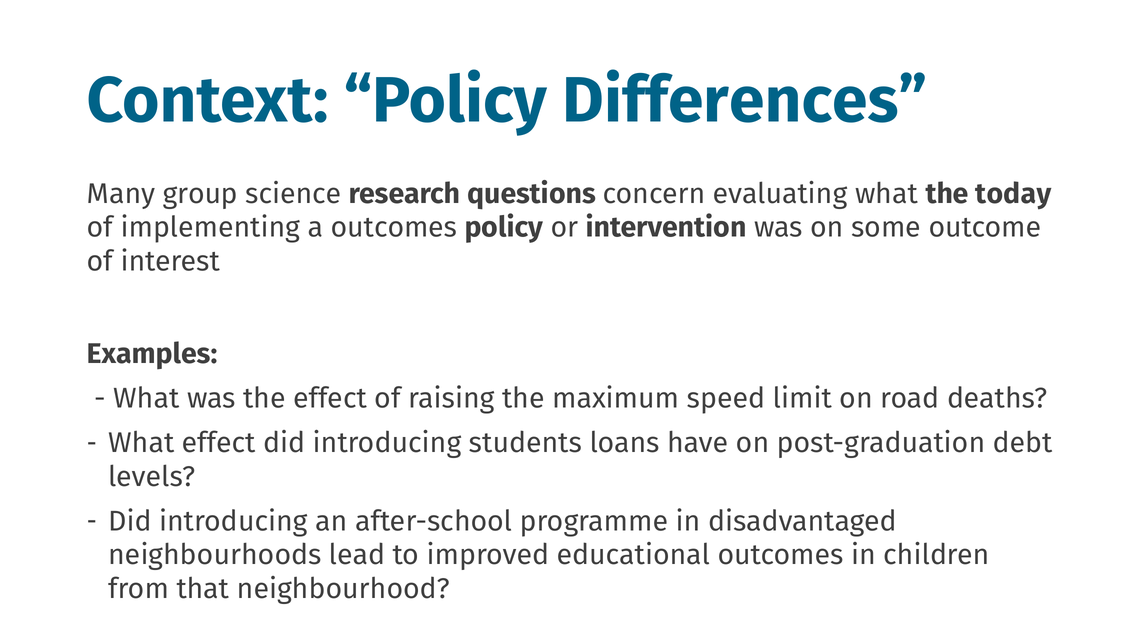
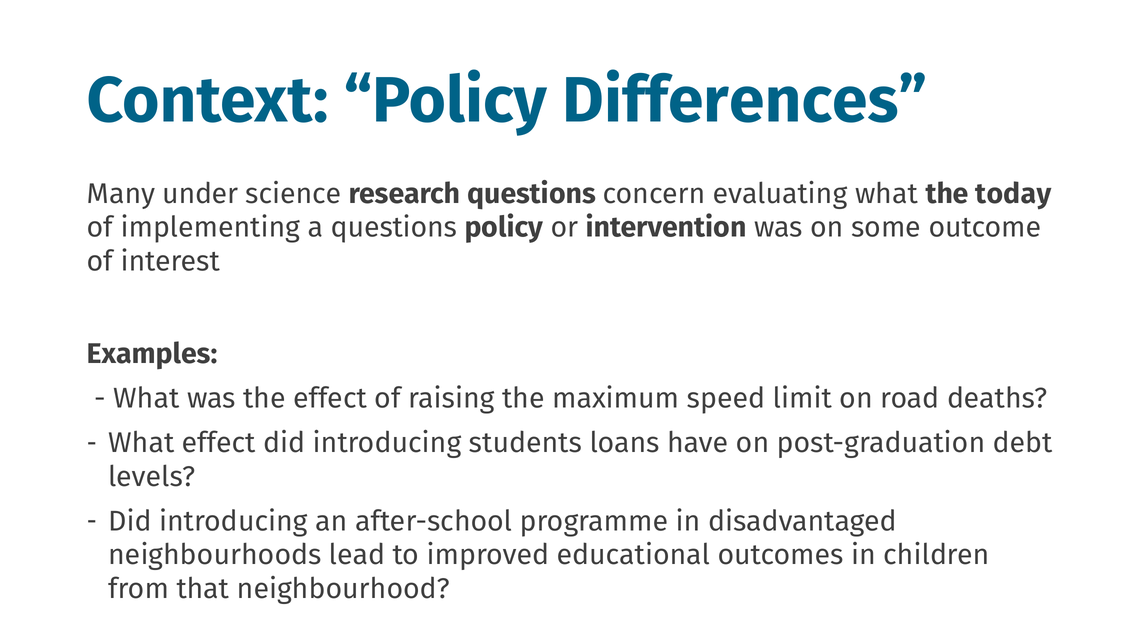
group: group -> under (200, 194)
a outcomes: outcomes -> questions (394, 228)
